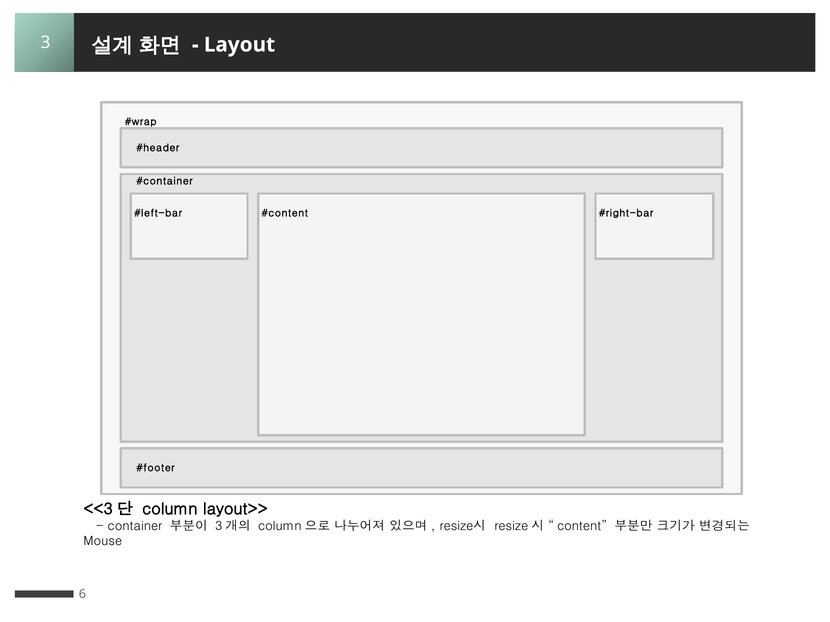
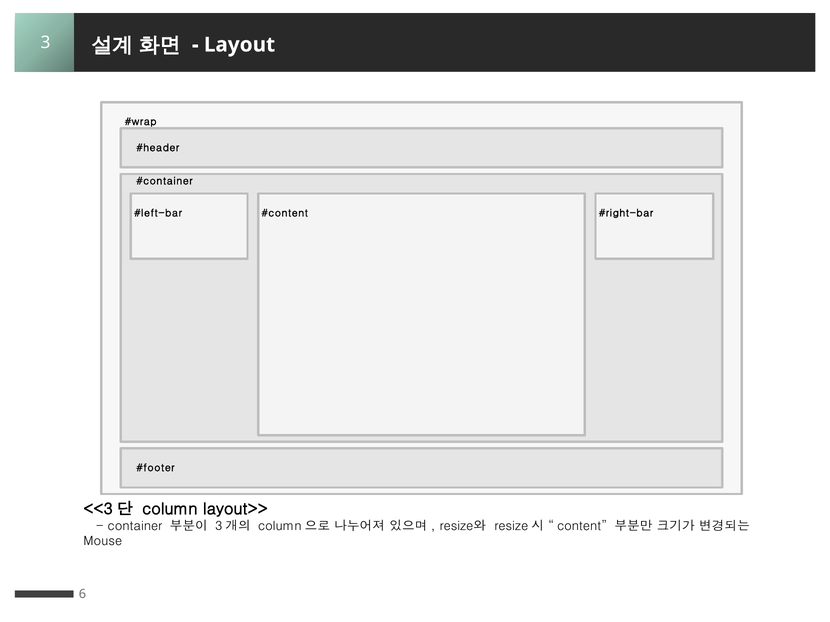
resize시: resize시 -> resize와 (463, 526)
